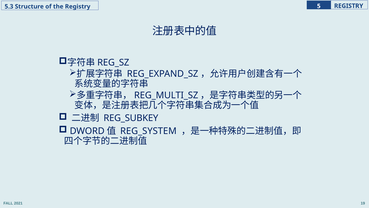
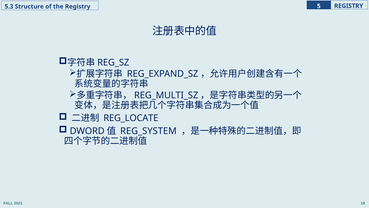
REG_SUBKEY: REG_SUBKEY -> REG_LOCATE (131, 118)
